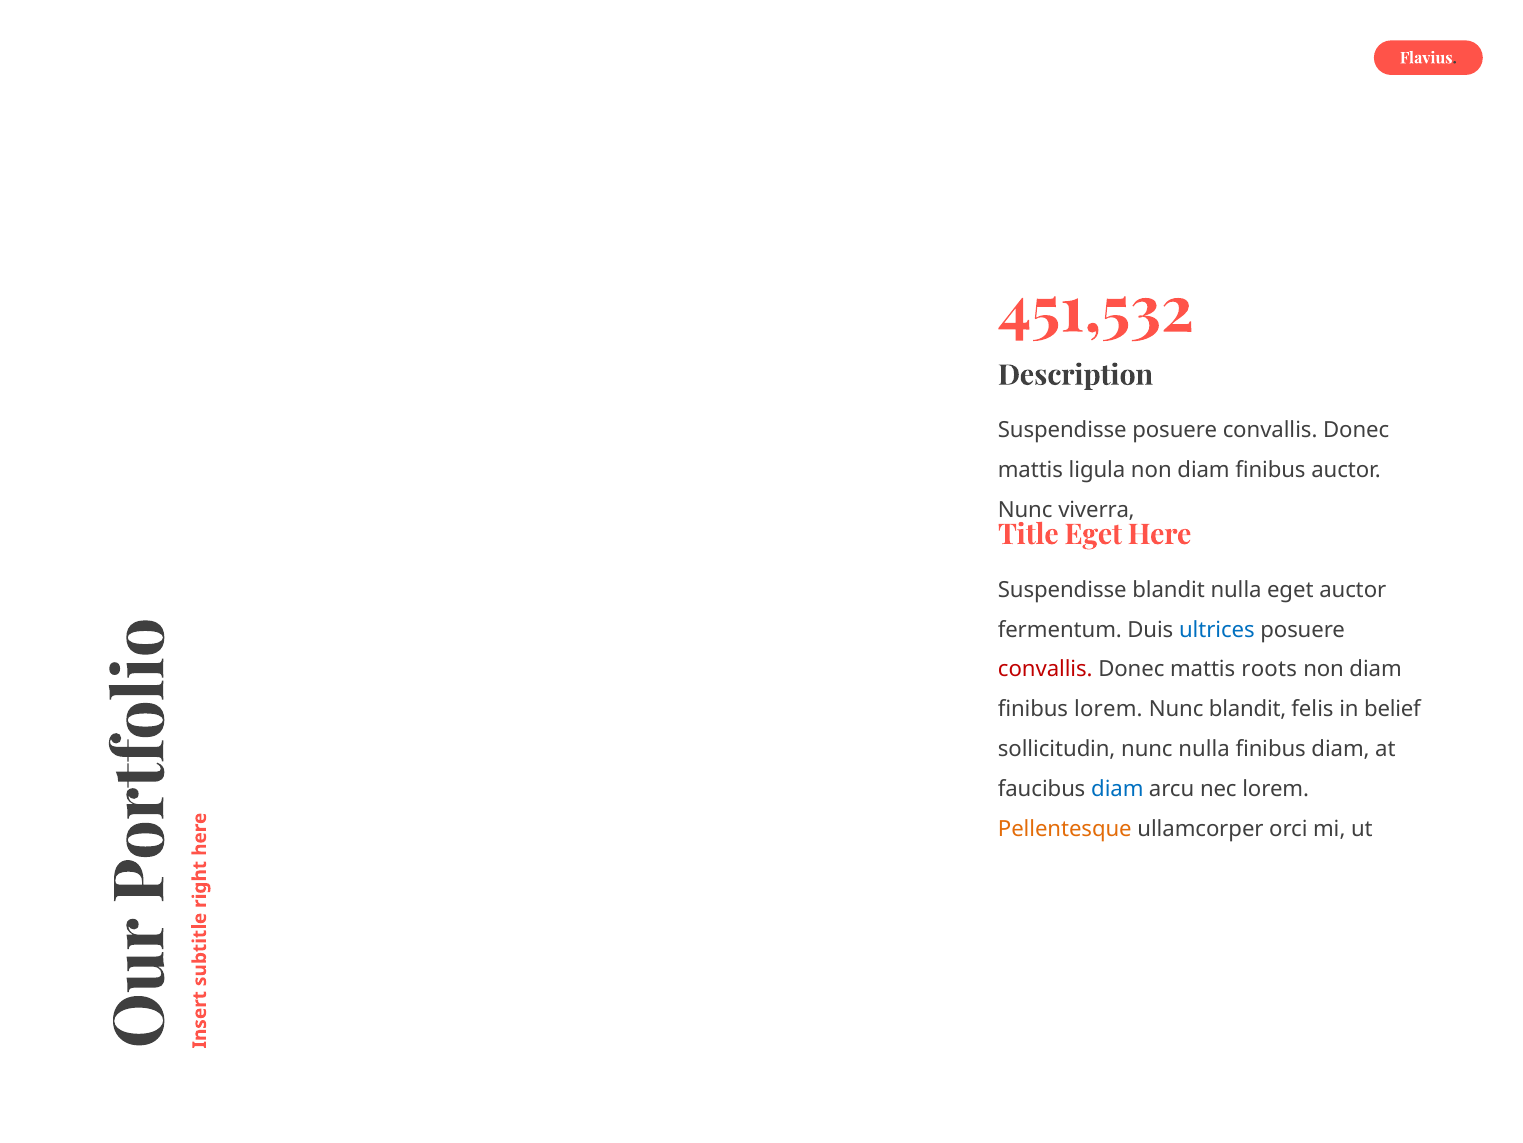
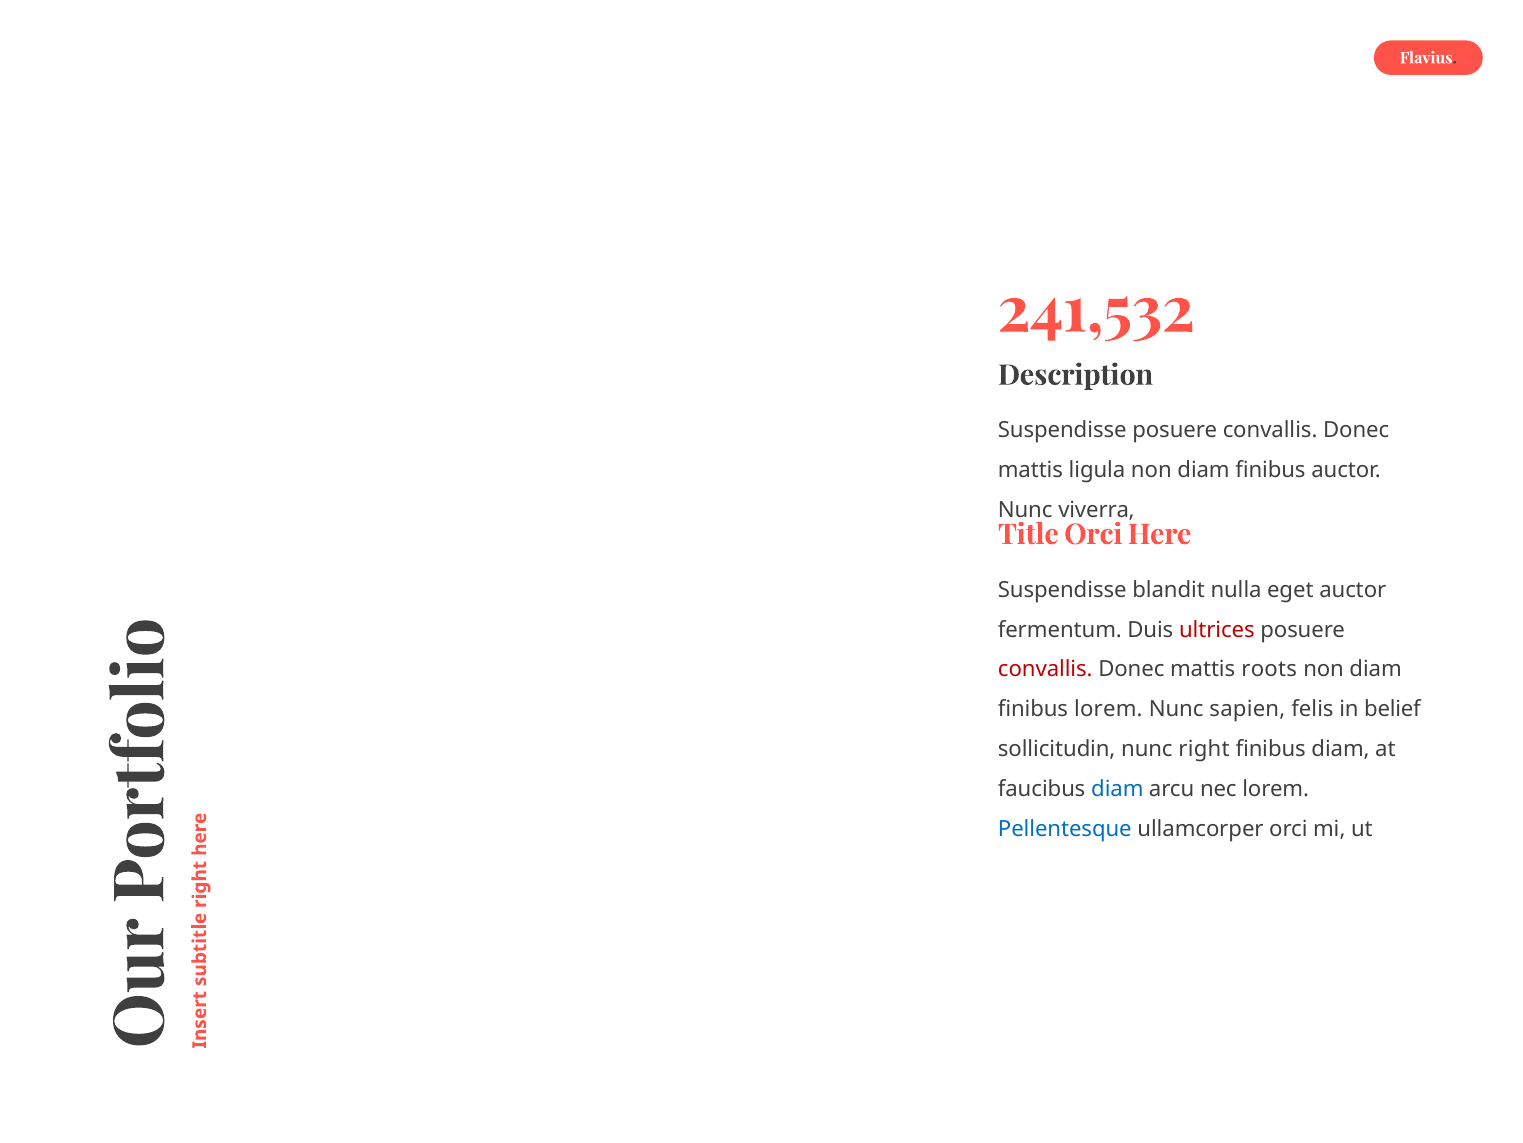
451,532: 451,532 -> 241,532 (1096, 311)
Title Eget: Eget -> Orci (1093, 534)
ultrices colour: blue -> red (1217, 629)
Nunc blandit: blandit -> sapien (1247, 709)
nunc nulla: nulla -> right (1204, 749)
Pellentesque colour: orange -> blue (1065, 829)
